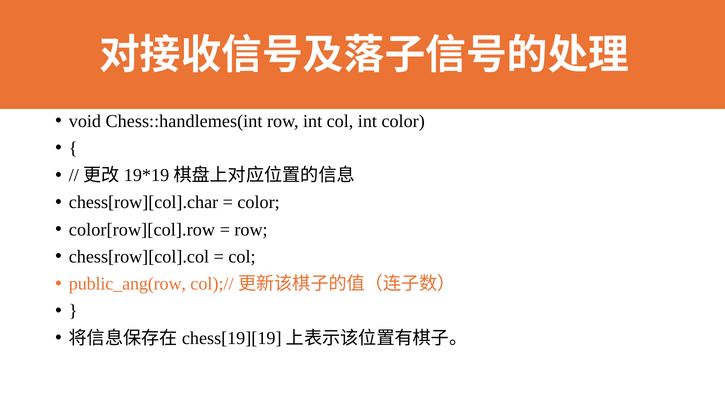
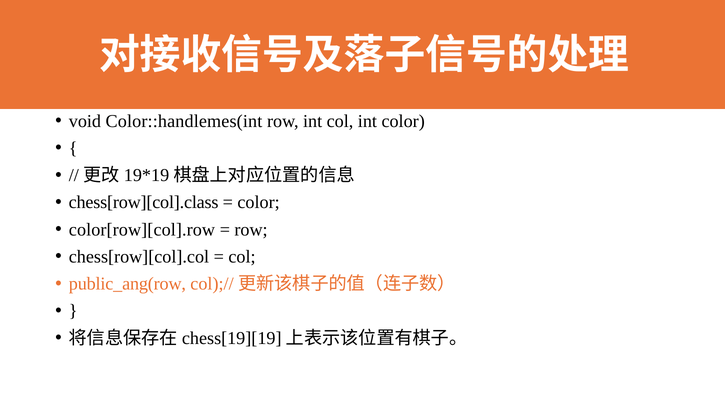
Chess::handlemes(int: Chess::handlemes(int -> Color::handlemes(int (184, 121)
chess[row][col].char: chess[row][col].char -> chess[row][col].class (144, 202)
